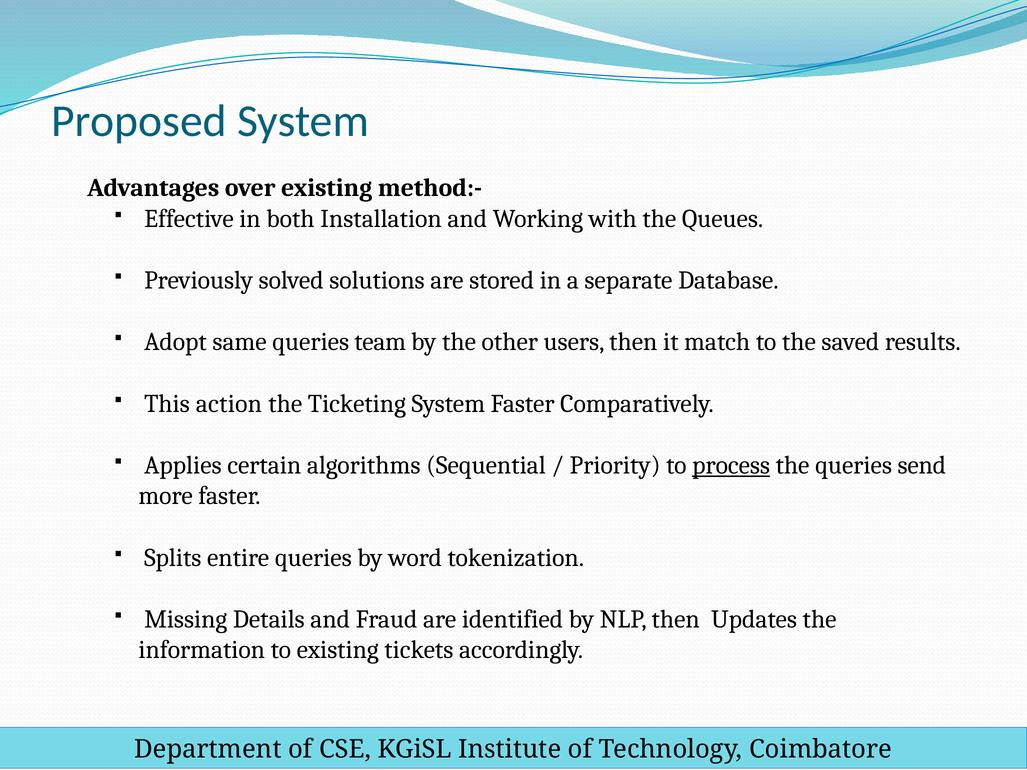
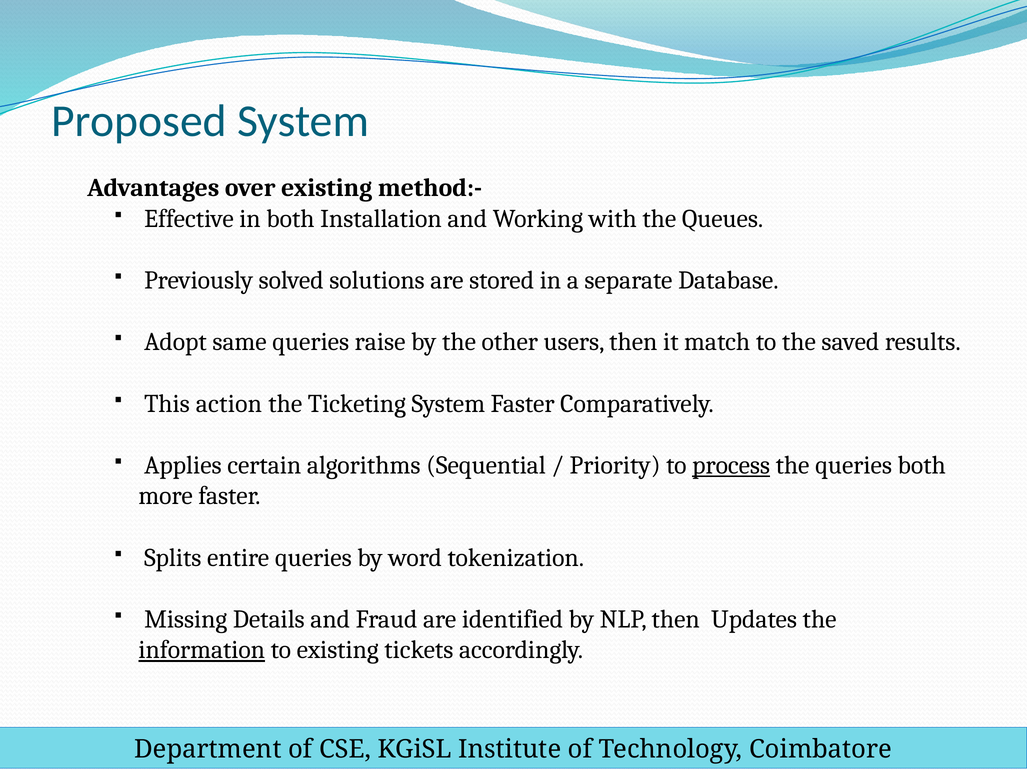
team: team -> raise (380, 342)
queries send: send -> both (922, 465)
information underline: none -> present (202, 650)
